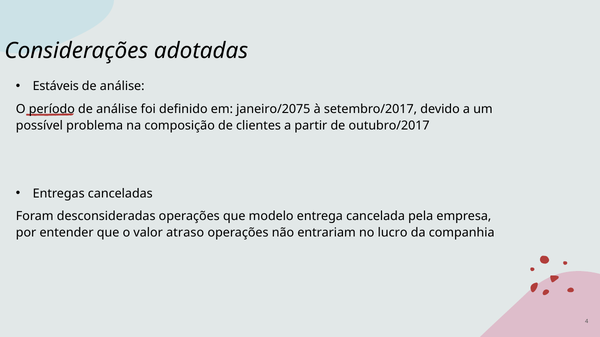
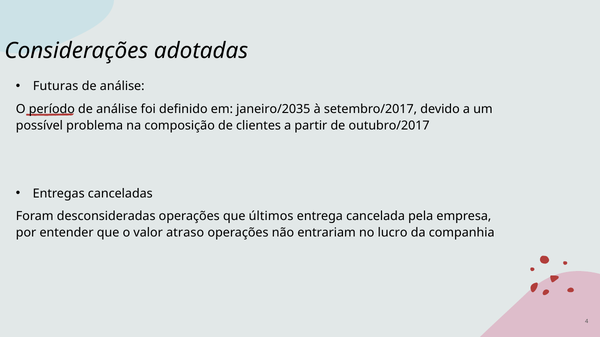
Estáveis: Estáveis -> Futuras (56, 86)
janeiro/2075: janeiro/2075 -> janeiro/2035 (273, 109)
modelo: modelo -> últimos (271, 217)
